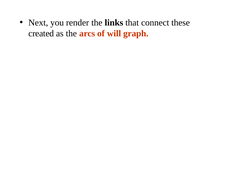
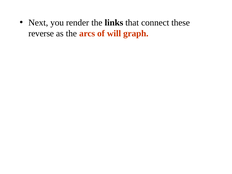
created: created -> reverse (41, 34)
